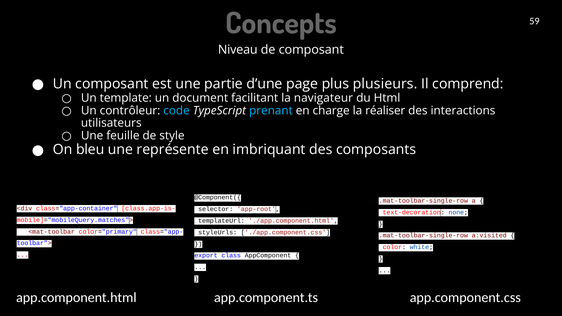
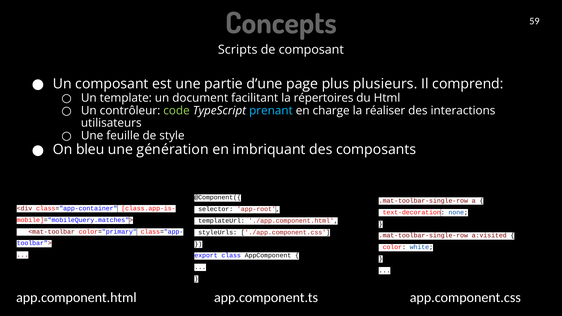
Niveau: Niveau -> Scripts (238, 50)
navigateur: navigateur -> répertoires (324, 98)
code colour: light blue -> light green (177, 111)
représente: représente -> génération (173, 150)
